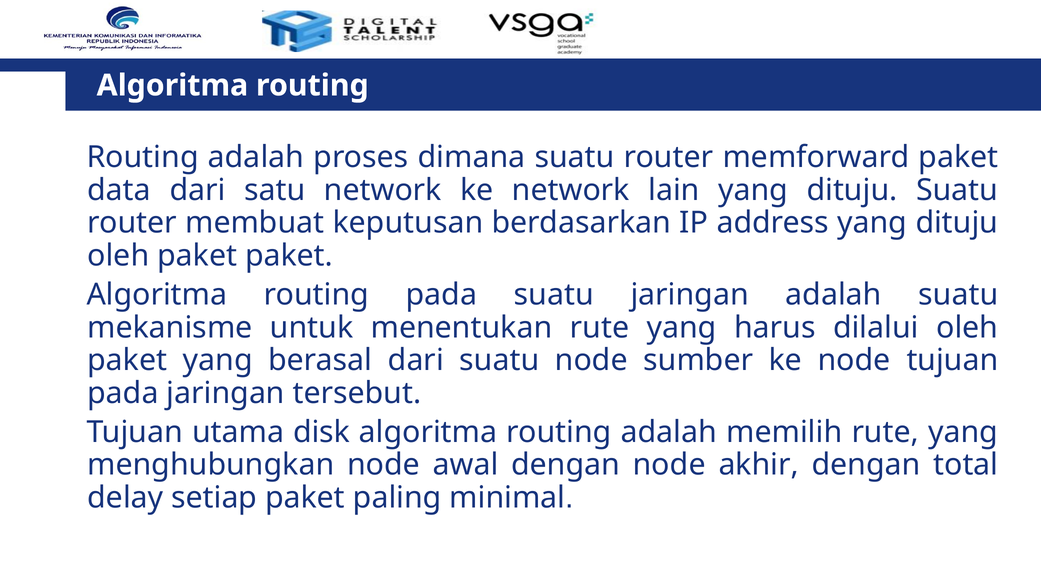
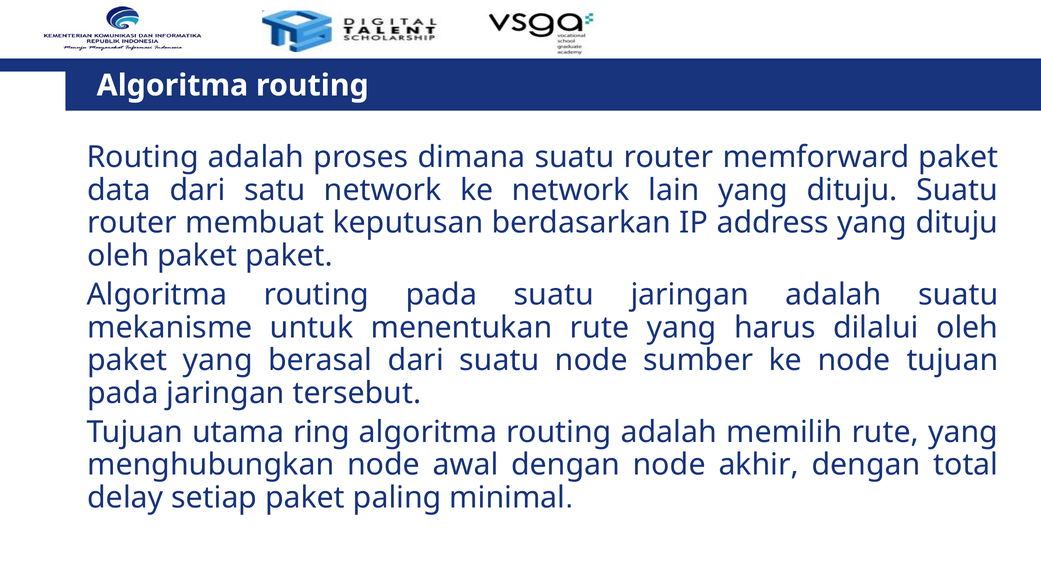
disk: disk -> ring (322, 432)
